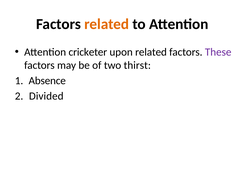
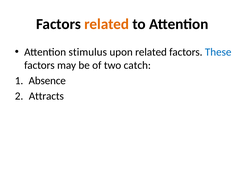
cricketer: cricketer -> stimulus (88, 52)
These colour: purple -> blue (218, 52)
thirst: thirst -> catch (137, 65)
Divided: Divided -> Attracts (46, 96)
